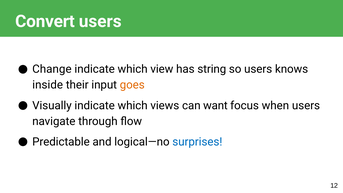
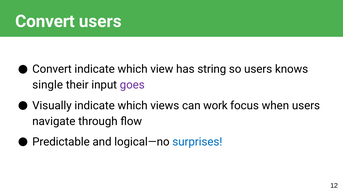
Change: Change -> Convert (52, 69)
inside: inside -> single (48, 85)
goes colour: orange -> purple (132, 85)
want: want -> work (215, 105)
